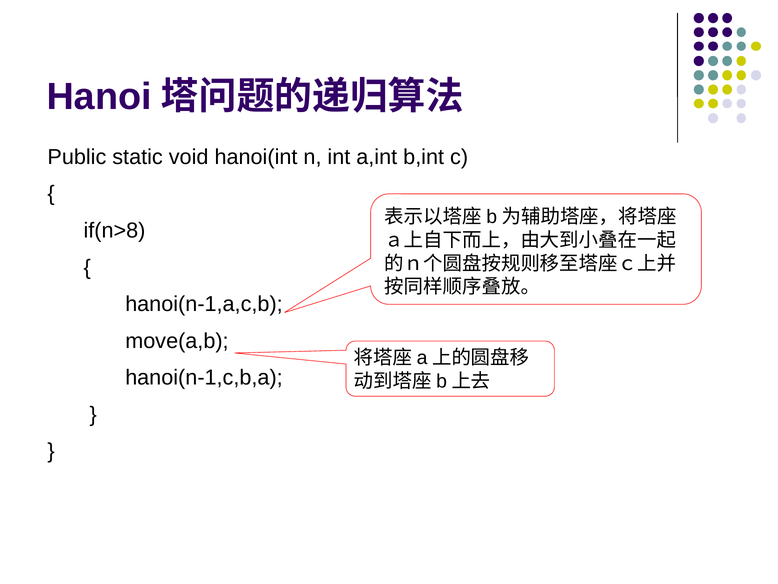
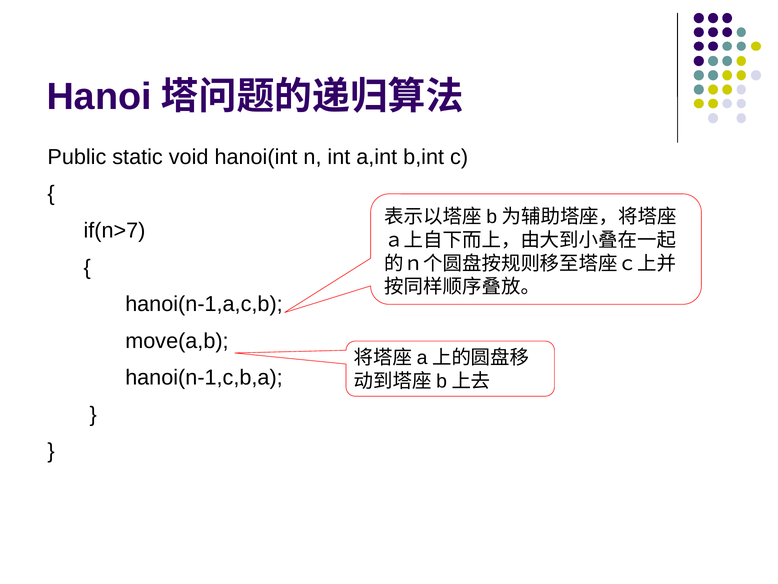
if(n>8: if(n>8 -> if(n>7 (114, 230)
